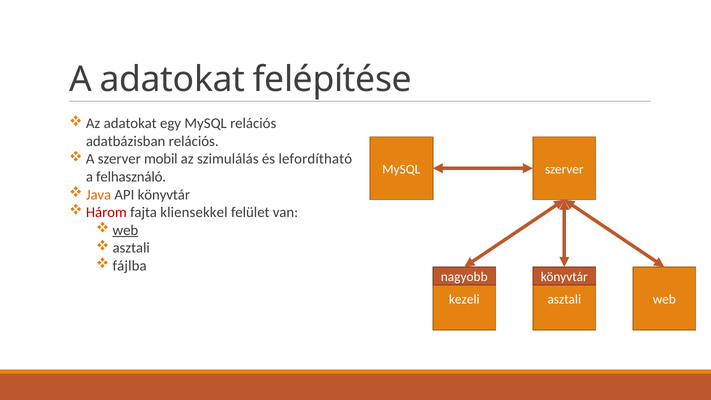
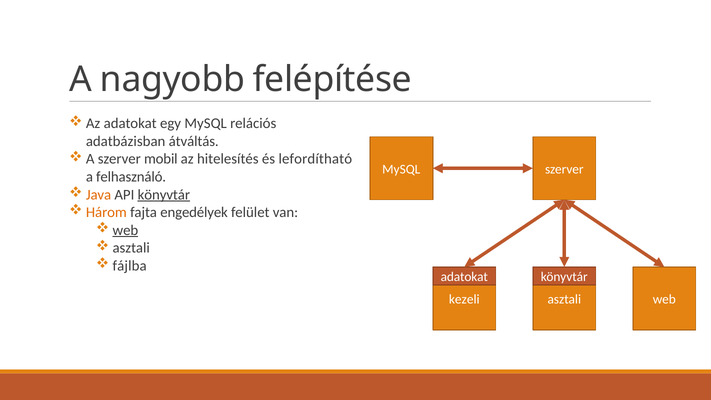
A adatokat: adatokat -> nagyobb (172, 80)
adatbázisban relációs: relációs -> átváltás (194, 141)
szimulálás: szimulálás -> hitelesítés (228, 159)
könyvtár underline: none -> present (164, 195)
Három colour: red -> orange (106, 212)
kliensekkel: kliensekkel -> engedélyek (194, 212)
nagyobb: nagyobb -> adatokat (464, 277)
